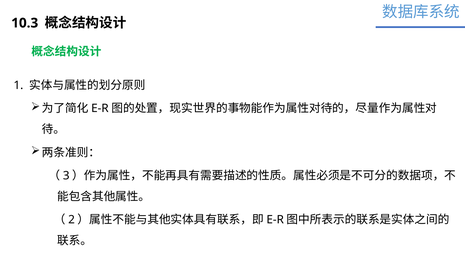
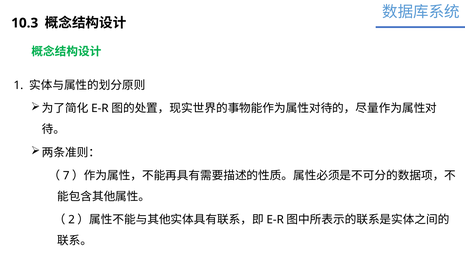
3: 3 -> 7 (66, 176)
